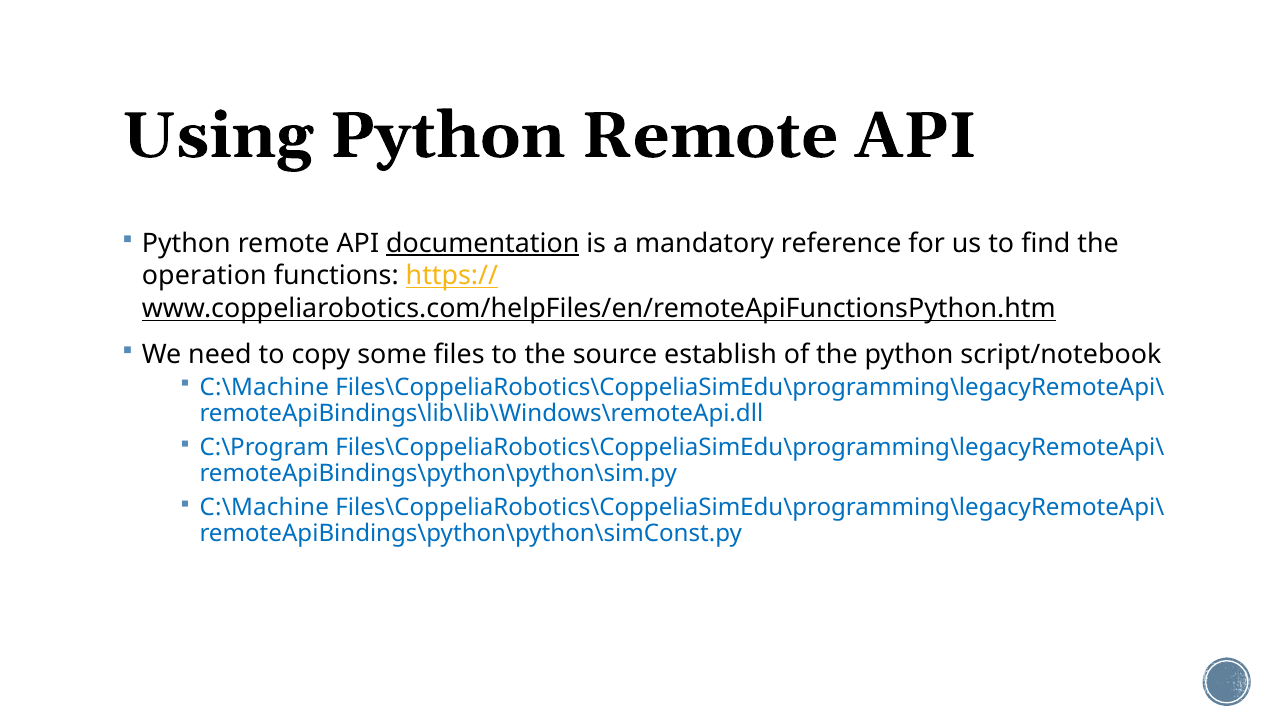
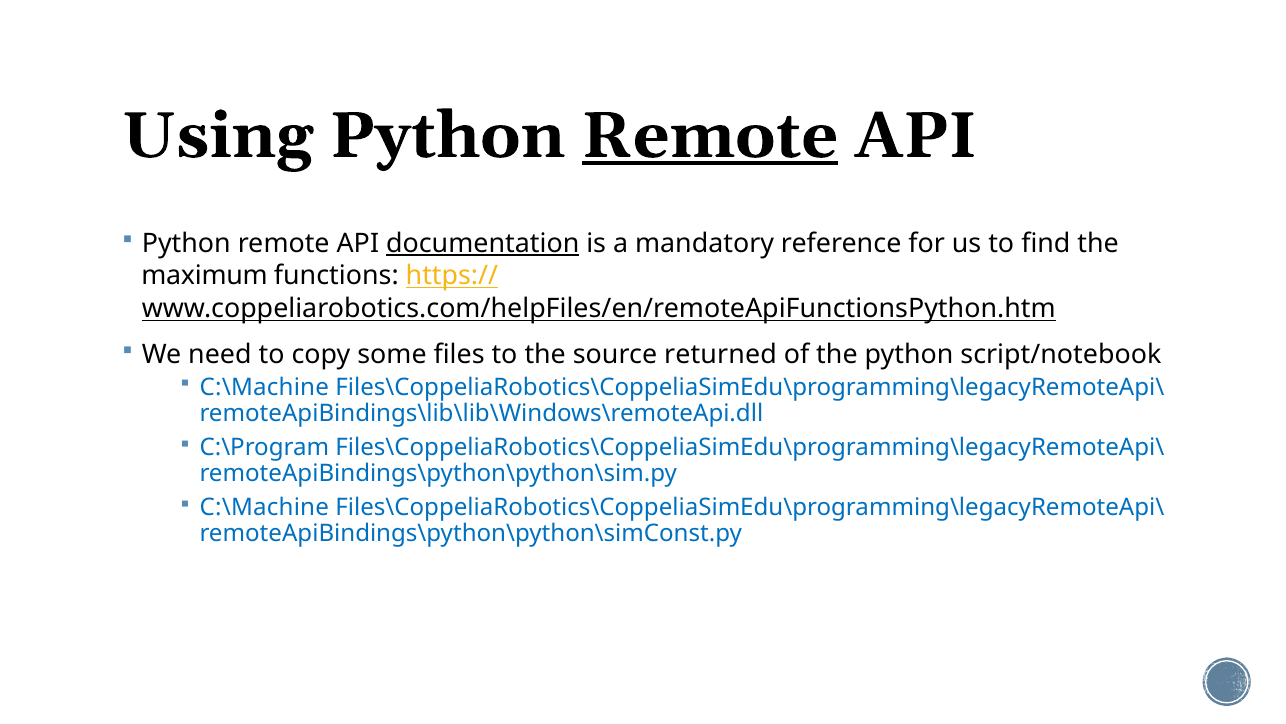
Remote underline: none -> present (710, 136)
operation: operation -> maximum (205, 275)
establish: establish -> returned (720, 354)
